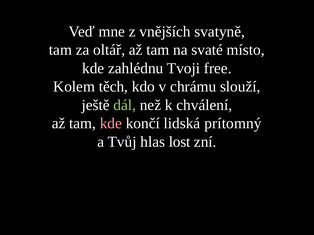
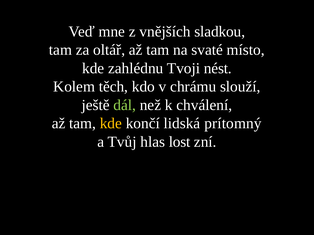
svatyně: svatyně -> sladkou (220, 32)
free: free -> nést (218, 68)
kde colour: pink -> yellow (111, 124)
